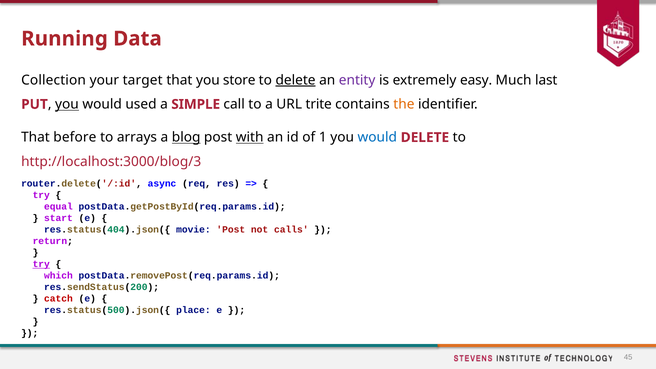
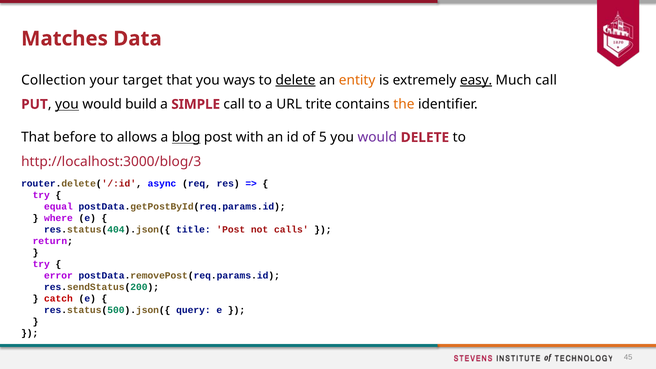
Running: Running -> Matches (65, 39)
store: store -> ways (239, 80)
entity colour: purple -> orange (357, 80)
easy underline: none -> present (476, 80)
Much last: last -> call (546, 80)
used: used -> build (141, 104)
arrays: arrays -> allows (137, 137)
with underline: present -> none (250, 137)
1: 1 -> 5 (323, 137)
would colour: blue -> purple (377, 137)
start: start -> where (58, 218)
movie: movie -> title (193, 230)
try underline: present -> none (41, 264)
which: which -> error (58, 276)
place: place -> query (193, 310)
